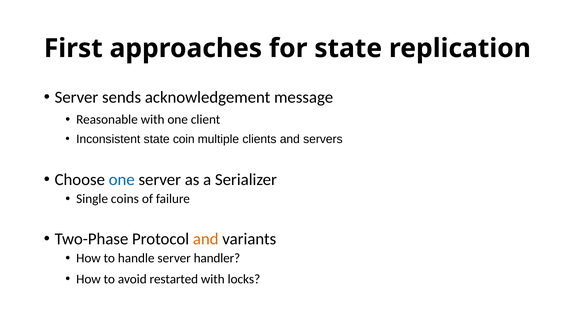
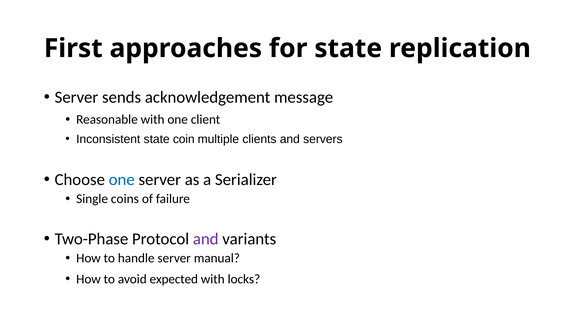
and colour: orange -> purple (206, 239)
handler: handler -> manual (217, 258)
restarted: restarted -> expected (174, 279)
